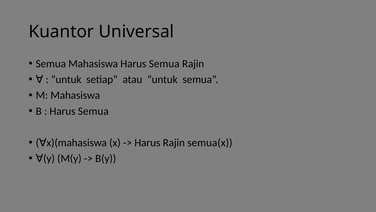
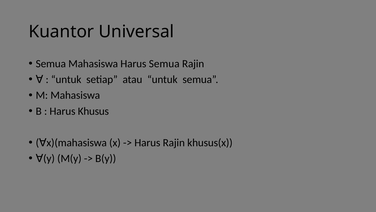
Semua: Semua -> Khusus (93, 111)
semua(x: semua(x -> khusus(x (210, 142)
